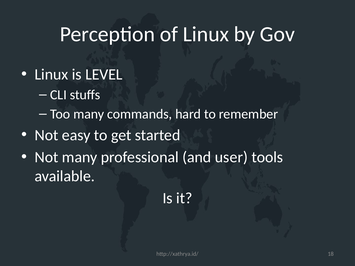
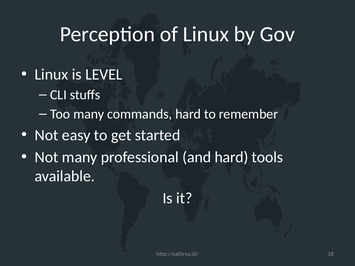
and user: user -> hard (232, 157)
